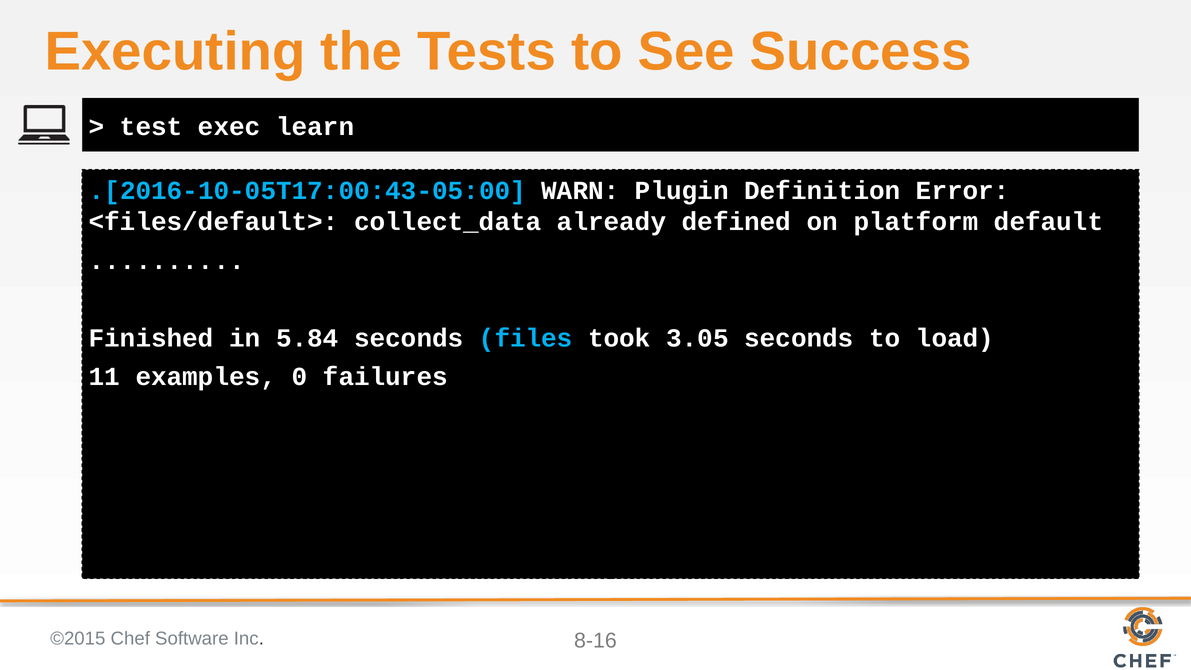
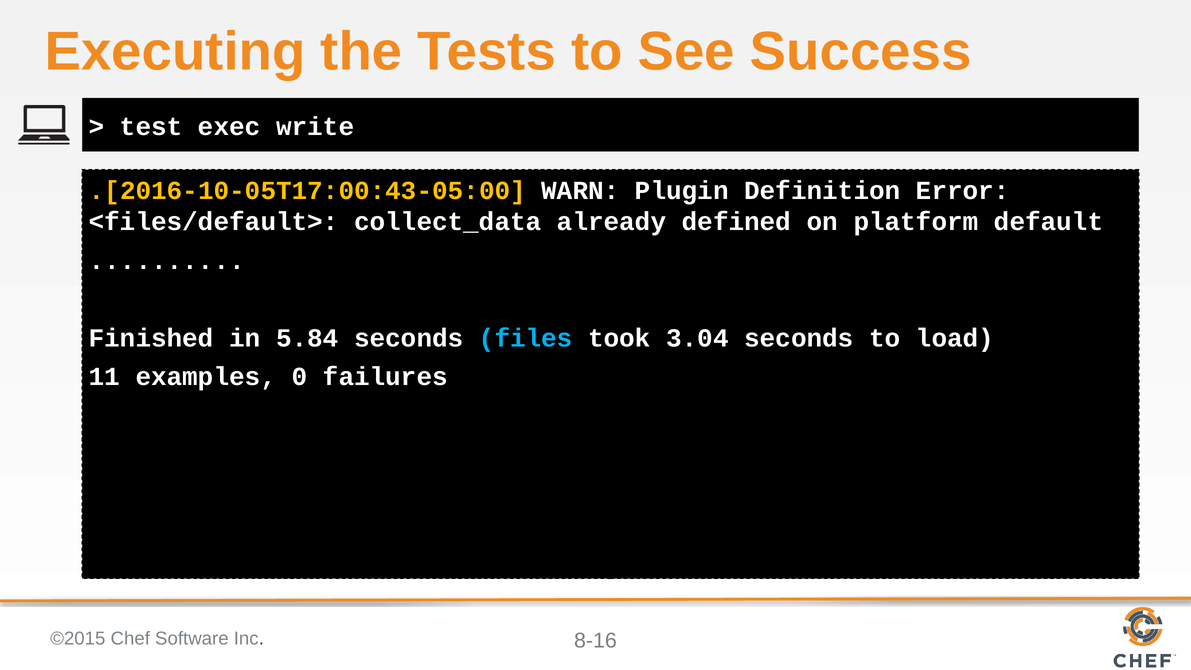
learn: learn -> write (315, 126)
.[2016-10-05T17:00:43-05:00 colour: light blue -> yellow (307, 190)
3.05: 3.05 -> 3.04 (697, 338)
